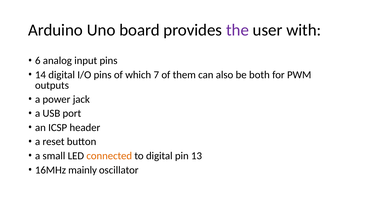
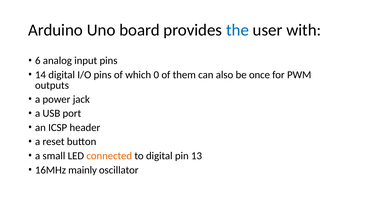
the colour: purple -> blue (237, 30)
7: 7 -> 0 (156, 75)
both: both -> once (259, 75)
